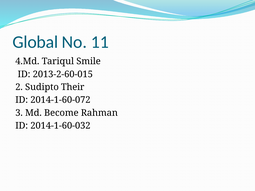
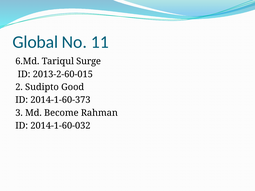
4.Md: 4.Md -> 6.Md (27, 61)
Smile: Smile -> Surge (89, 61)
Their: Their -> Good (73, 87)
2014-1-60-072: 2014-1-60-072 -> 2014-1-60-373 (60, 100)
